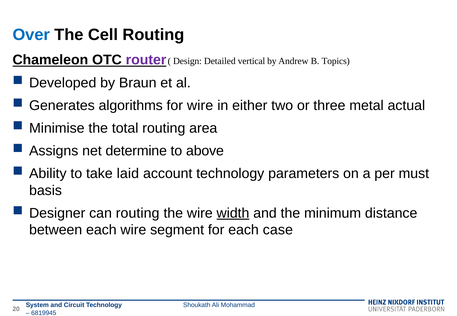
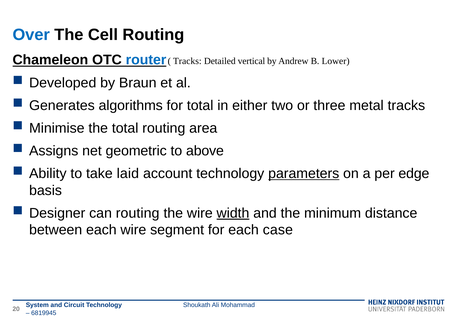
router colour: purple -> blue (146, 60)
Design: Design -> Tracks (187, 61)
Topics: Topics -> Lower (336, 61)
for wire: wire -> total (200, 106)
metal actual: actual -> tracks (406, 106)
determine: determine -> geometric (136, 151)
parameters underline: none -> present (304, 174)
must: must -> edge (414, 174)
